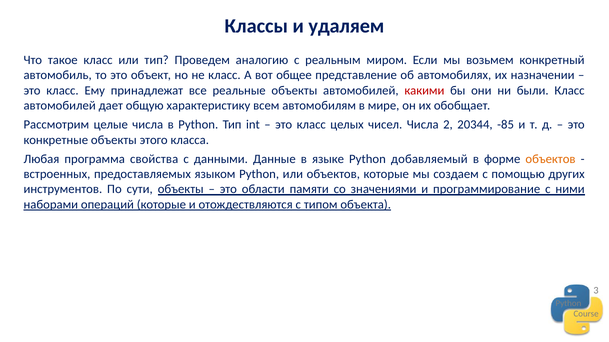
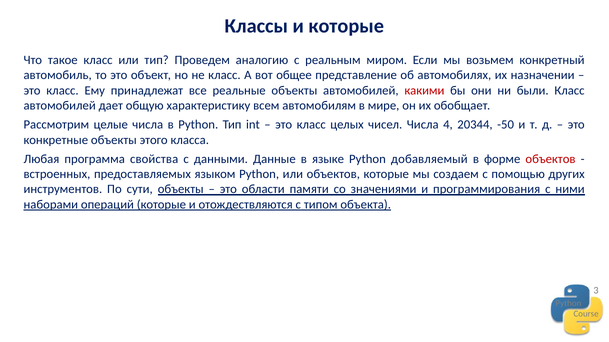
и удаляем: удаляем -> которые (346, 26)
2: 2 -> 4 (448, 125)
-85: -85 -> -50 (506, 125)
объектов colour: orange -> red (550, 159)
программирование: программирование -> программирования (487, 190)
